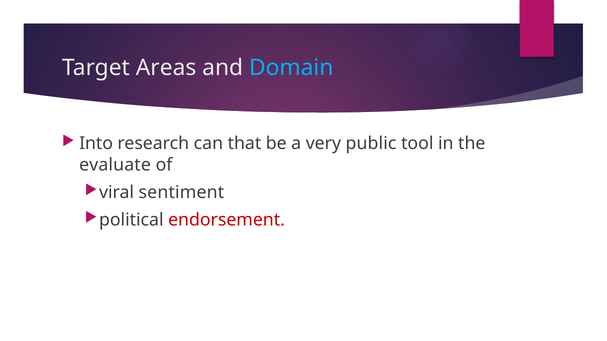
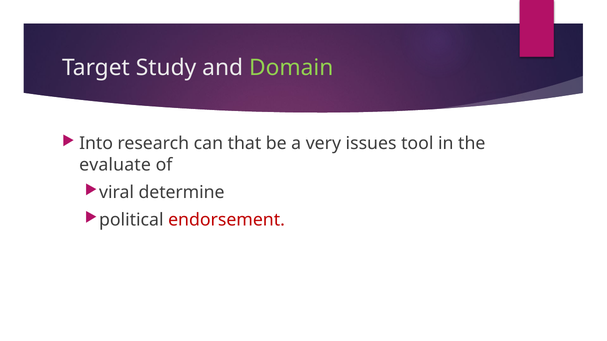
Areas: Areas -> Study (166, 68)
Domain colour: light blue -> light green (291, 68)
public: public -> issues (371, 144)
sentiment: sentiment -> determine (182, 193)
